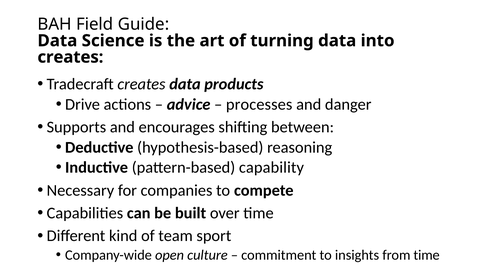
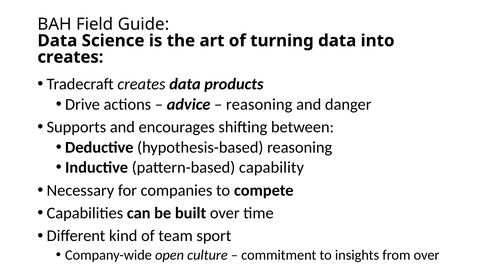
processes: processes -> reasoning (259, 104)
from time: time -> over (427, 255)
